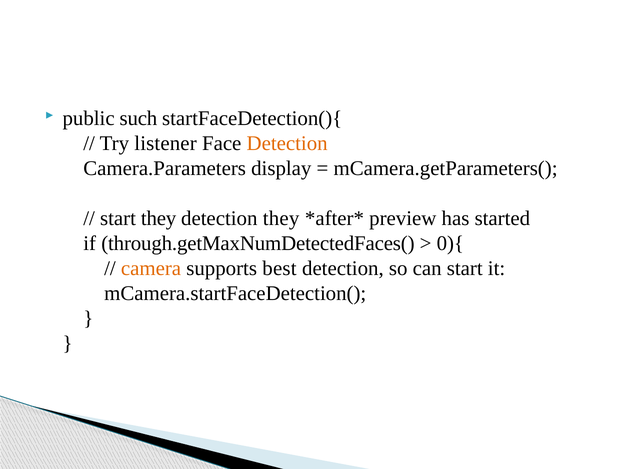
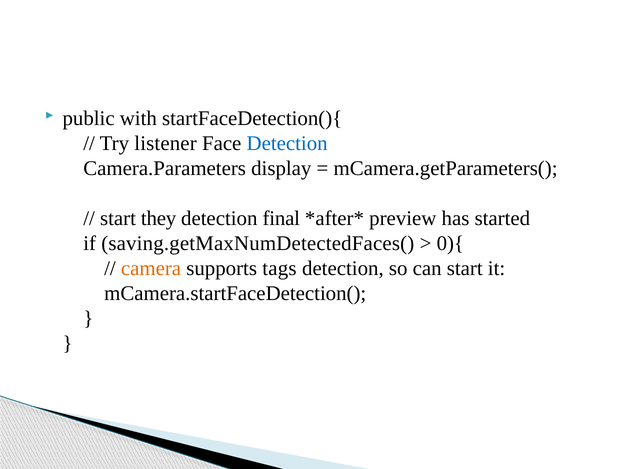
such: such -> with (138, 118)
Detection colour: orange -> blue (287, 144)
detection they: they -> final (281, 219)
through.getMaxNumDetectedFaces(: through.getMaxNumDetectedFaces( -> saving.getMaxNumDetectedFaces( (258, 244)
best: best -> tags (279, 269)
